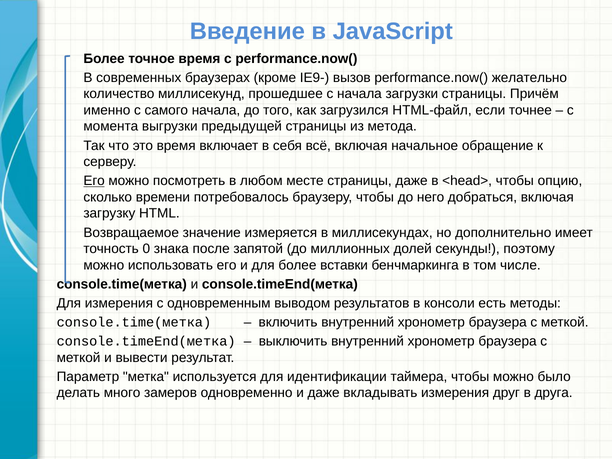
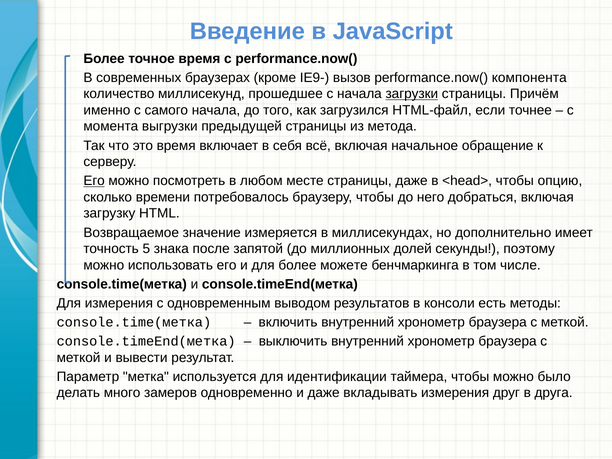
желательно: желательно -> компонента (529, 78)
загрузки underline: none -> present (412, 94)
0: 0 -> 5 (146, 249)
вставки: вставки -> можете (344, 265)
